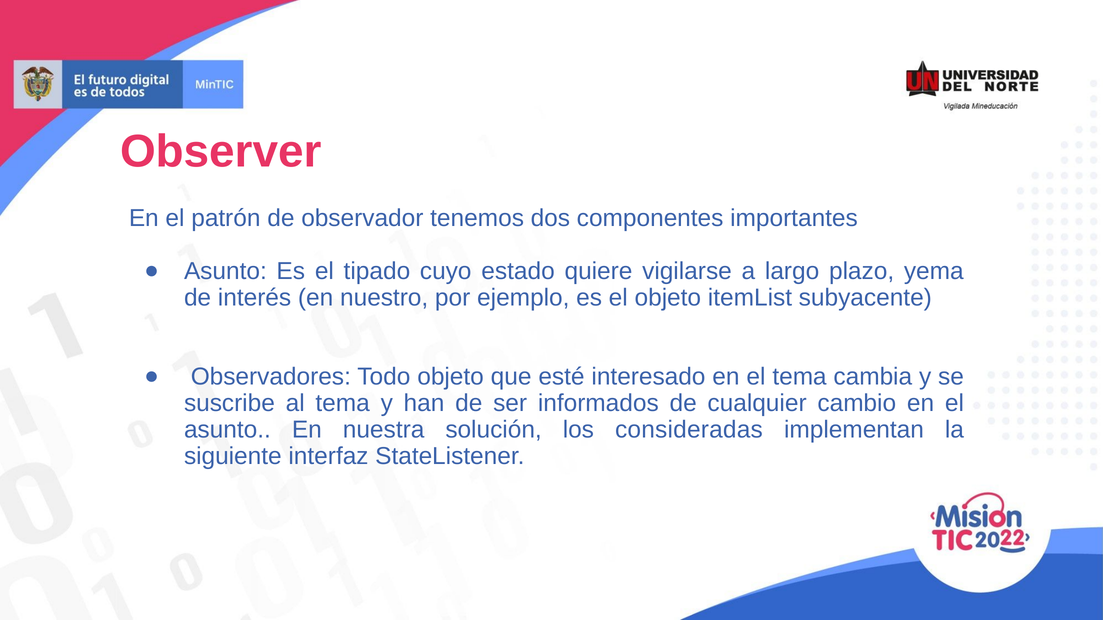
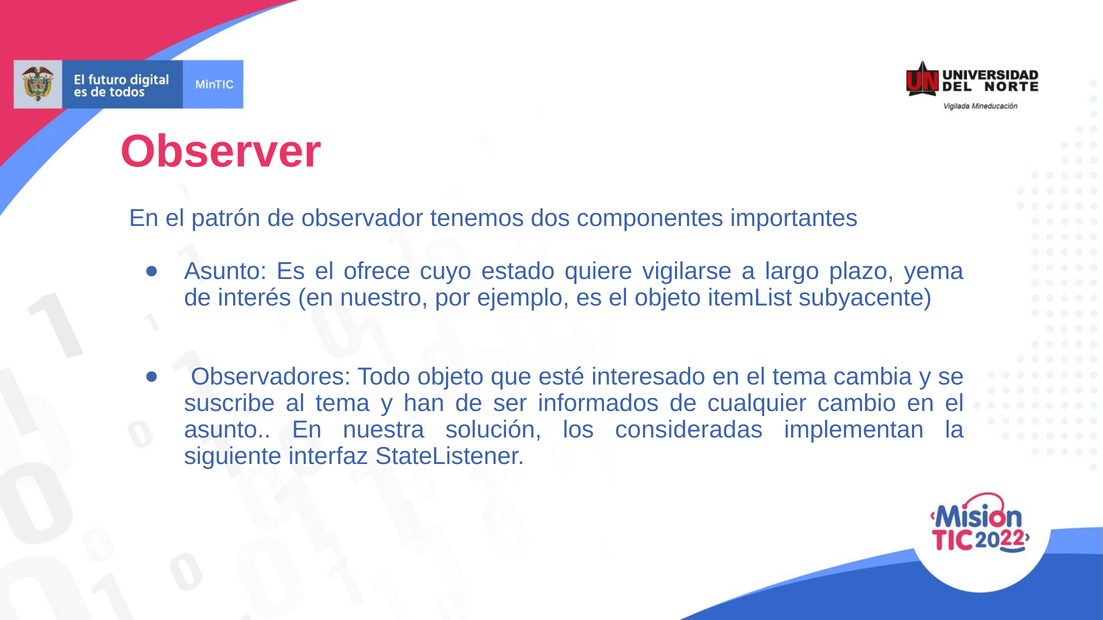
tipado: tipado -> ofrece (377, 271)
